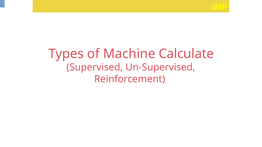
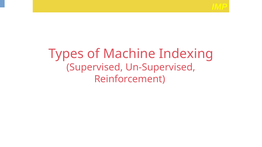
Calculate: Calculate -> Indexing (186, 54)
